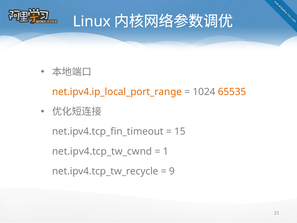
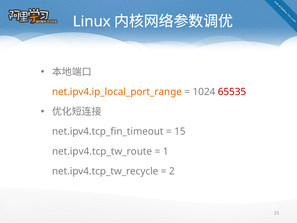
65535 colour: orange -> red (232, 92)
net.ipv4.tcp_tw_cwnd: net.ipv4.tcp_tw_cwnd -> net.ipv4.tcp_tw_route (102, 151)
9: 9 -> 2 (172, 171)
